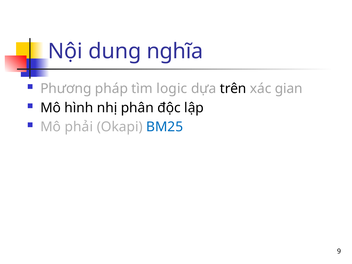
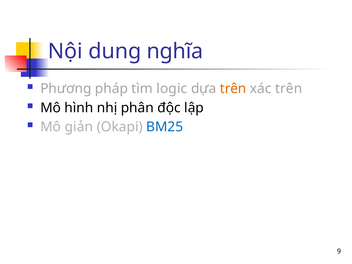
trên colour: black -> orange (233, 89)
xác gian: gian -> trên (289, 89)
phải: phải -> giản (79, 127)
